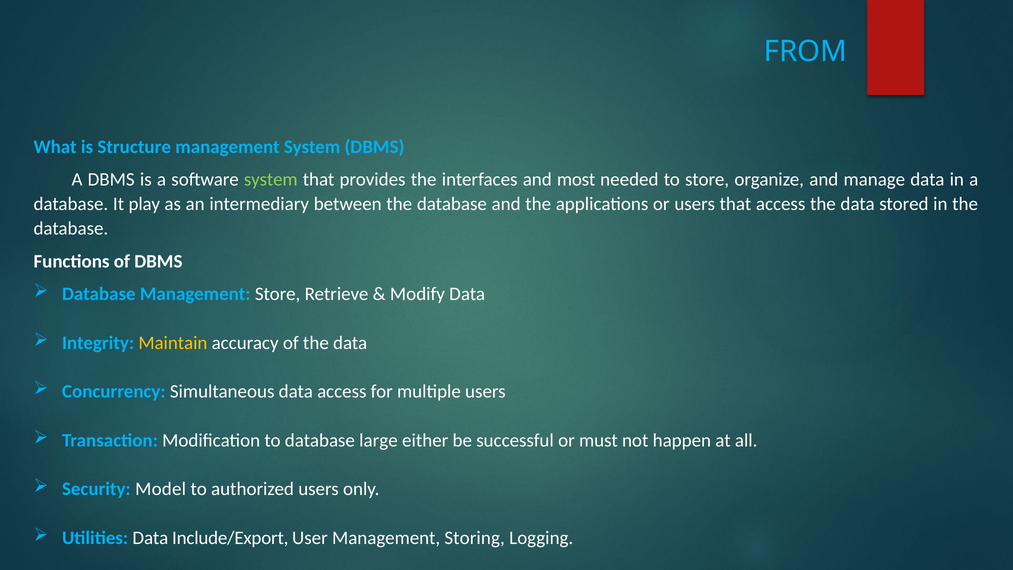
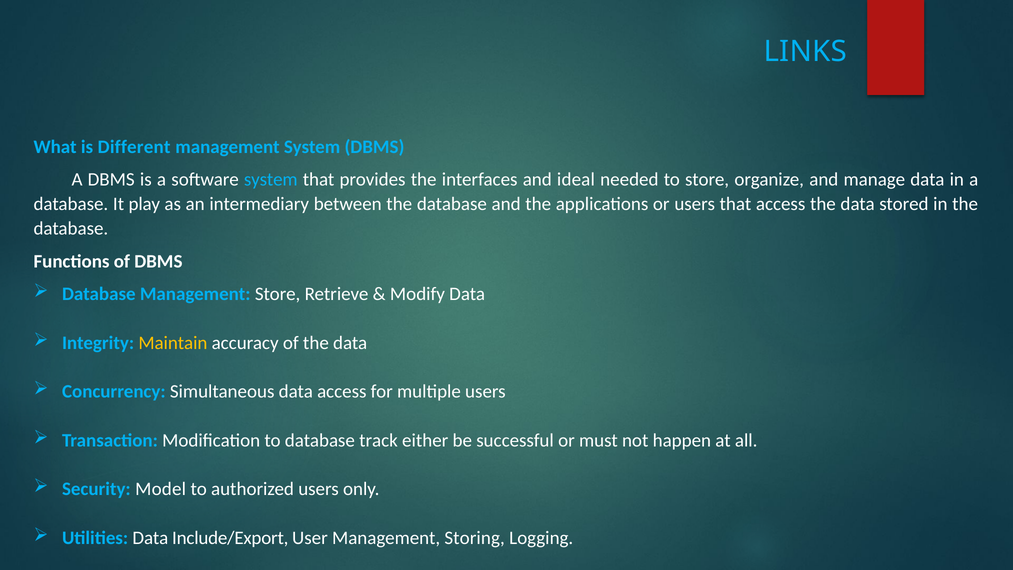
FROM: FROM -> LINKS (805, 51)
Structure: Structure -> Different (134, 147)
system colour: light green -> light blue (271, 180)
most: most -> ideal (576, 180)
large: large -> track (379, 440)
